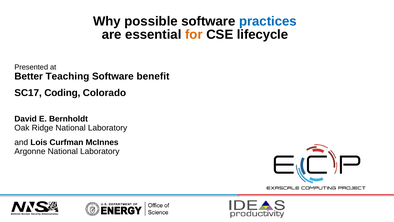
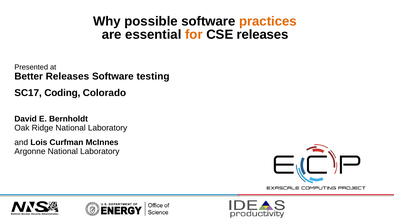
practices colour: blue -> orange (268, 21)
CSE lifecycle: lifecycle -> releases (263, 35)
Better Teaching: Teaching -> Releases (67, 76)
benefit: benefit -> testing (153, 76)
